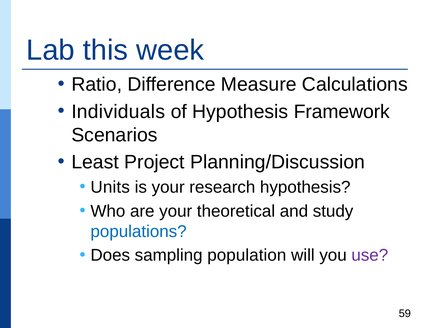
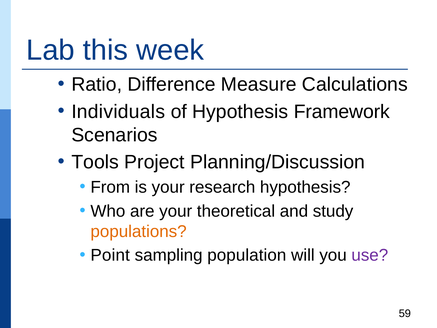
Least: Least -> Tools (95, 162)
Units: Units -> From (110, 187)
populations colour: blue -> orange (139, 231)
Does: Does -> Point (110, 255)
